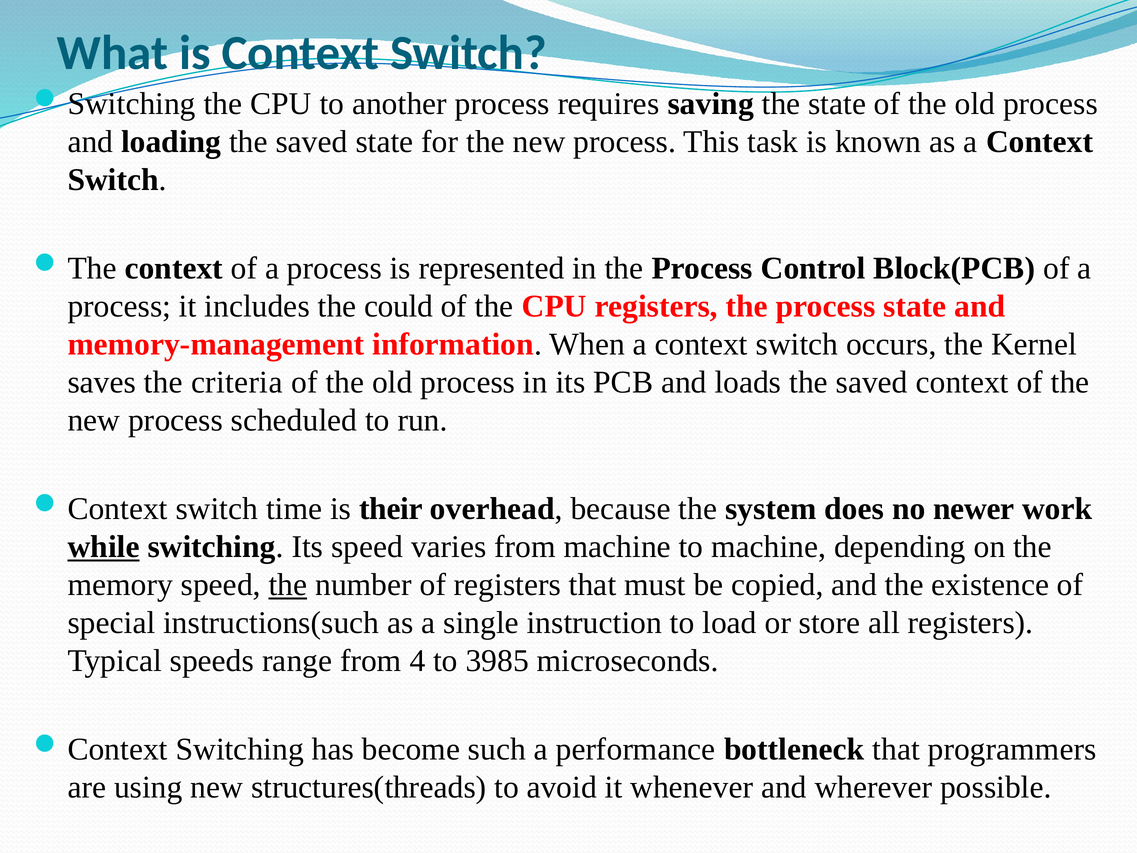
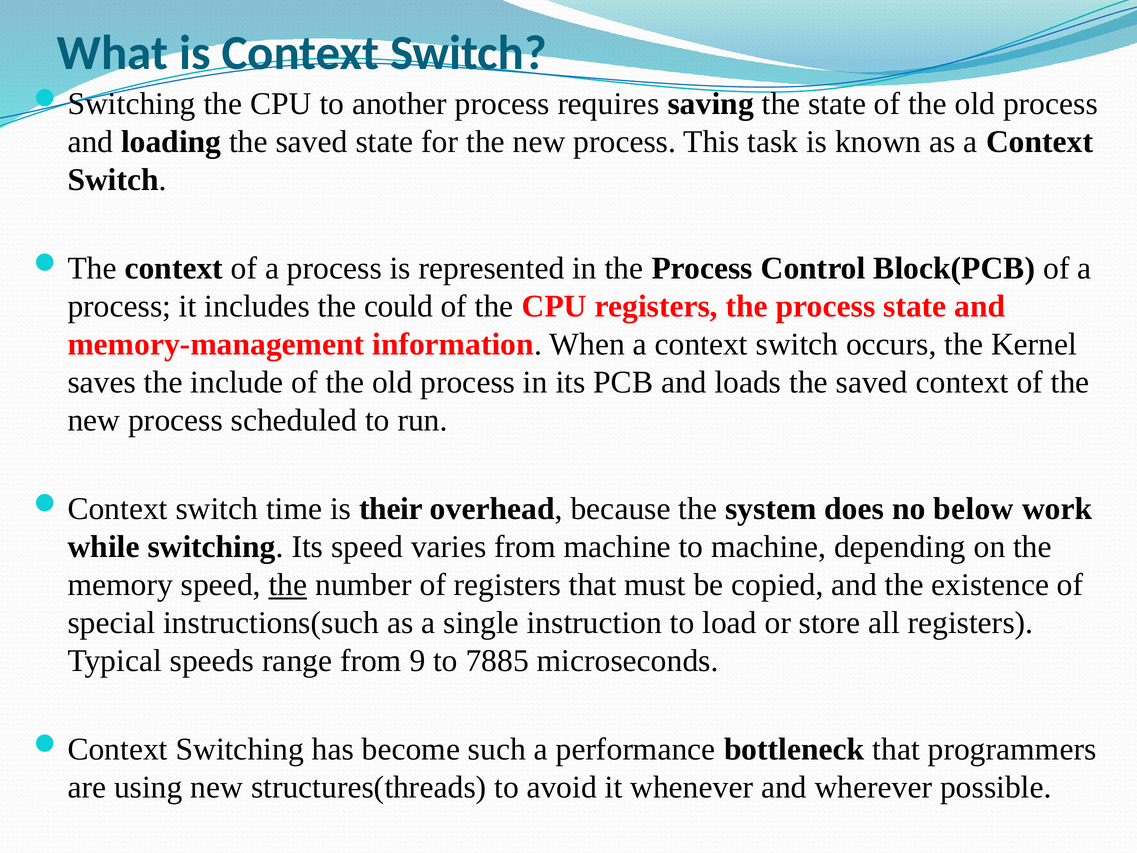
criteria: criteria -> include (237, 382)
newer: newer -> below (973, 509)
while underline: present -> none (104, 547)
4: 4 -> 9 (417, 661)
3985: 3985 -> 7885 (497, 661)
